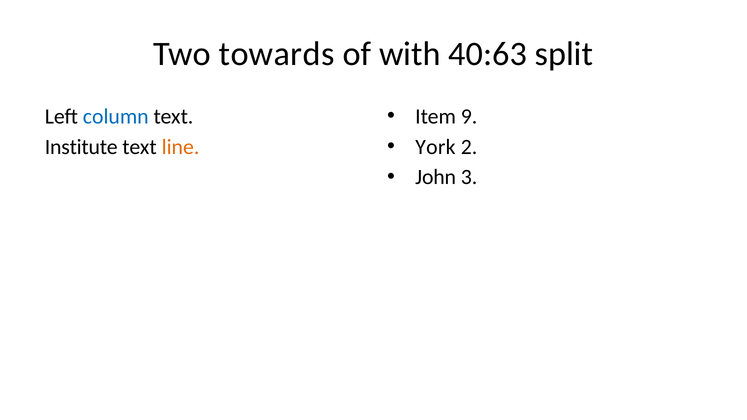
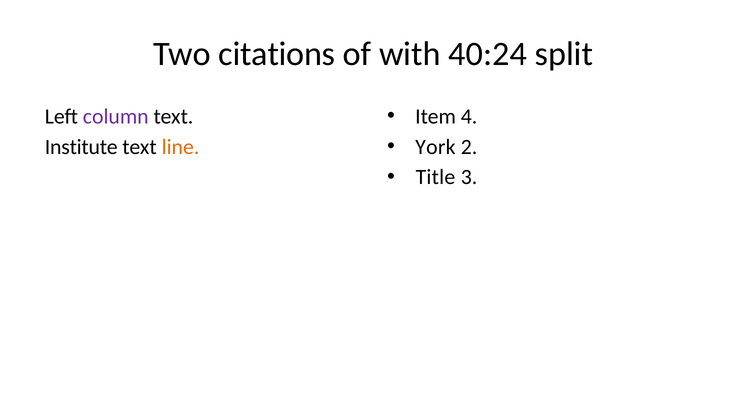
towards: towards -> citations (277, 54)
40:63: 40:63 -> 40:24 (488, 54)
9: 9 -> 4 (469, 116)
column colour: blue -> purple (116, 116)
John: John -> Title (435, 177)
